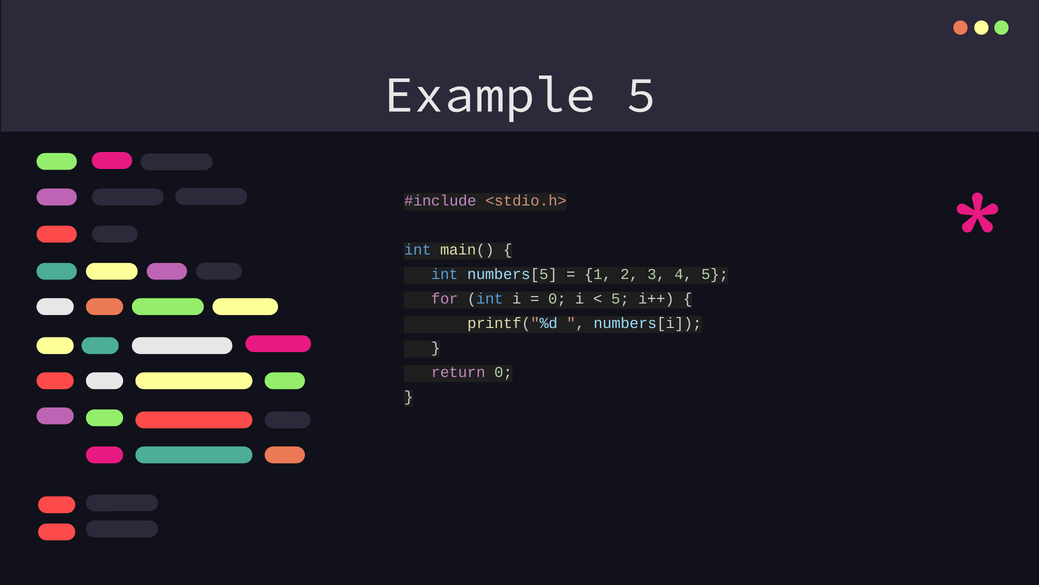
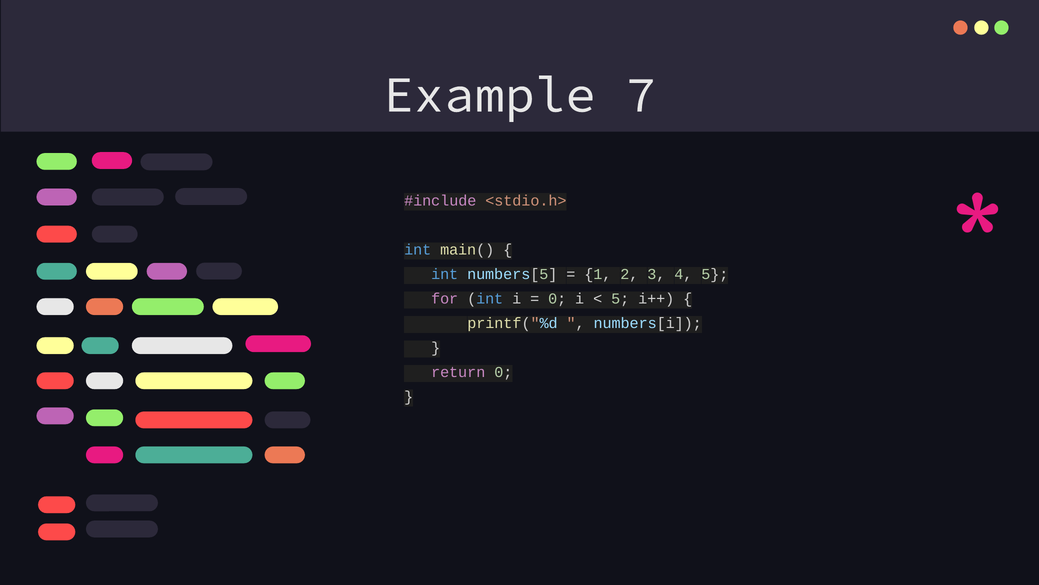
Example 5: 5 -> 7 (641, 95)
